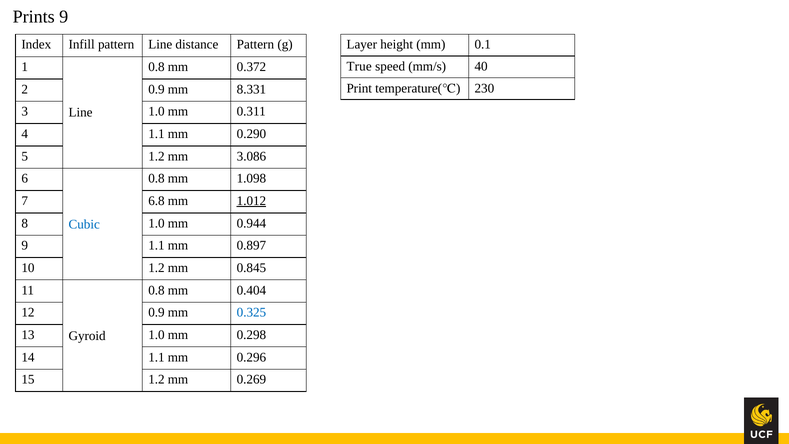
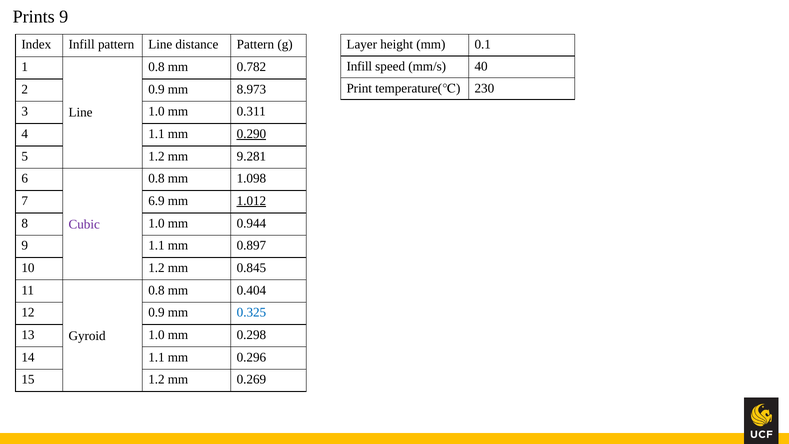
True: True -> Infill (359, 66)
0.372: 0.372 -> 0.782 (251, 67)
8.331: 8.331 -> 8.973 (251, 89)
0.290 underline: none -> present (251, 134)
3.086: 3.086 -> 9.281 (251, 156)
6.8: 6.8 -> 6.9 (156, 201)
Cubic colour: blue -> purple (84, 224)
